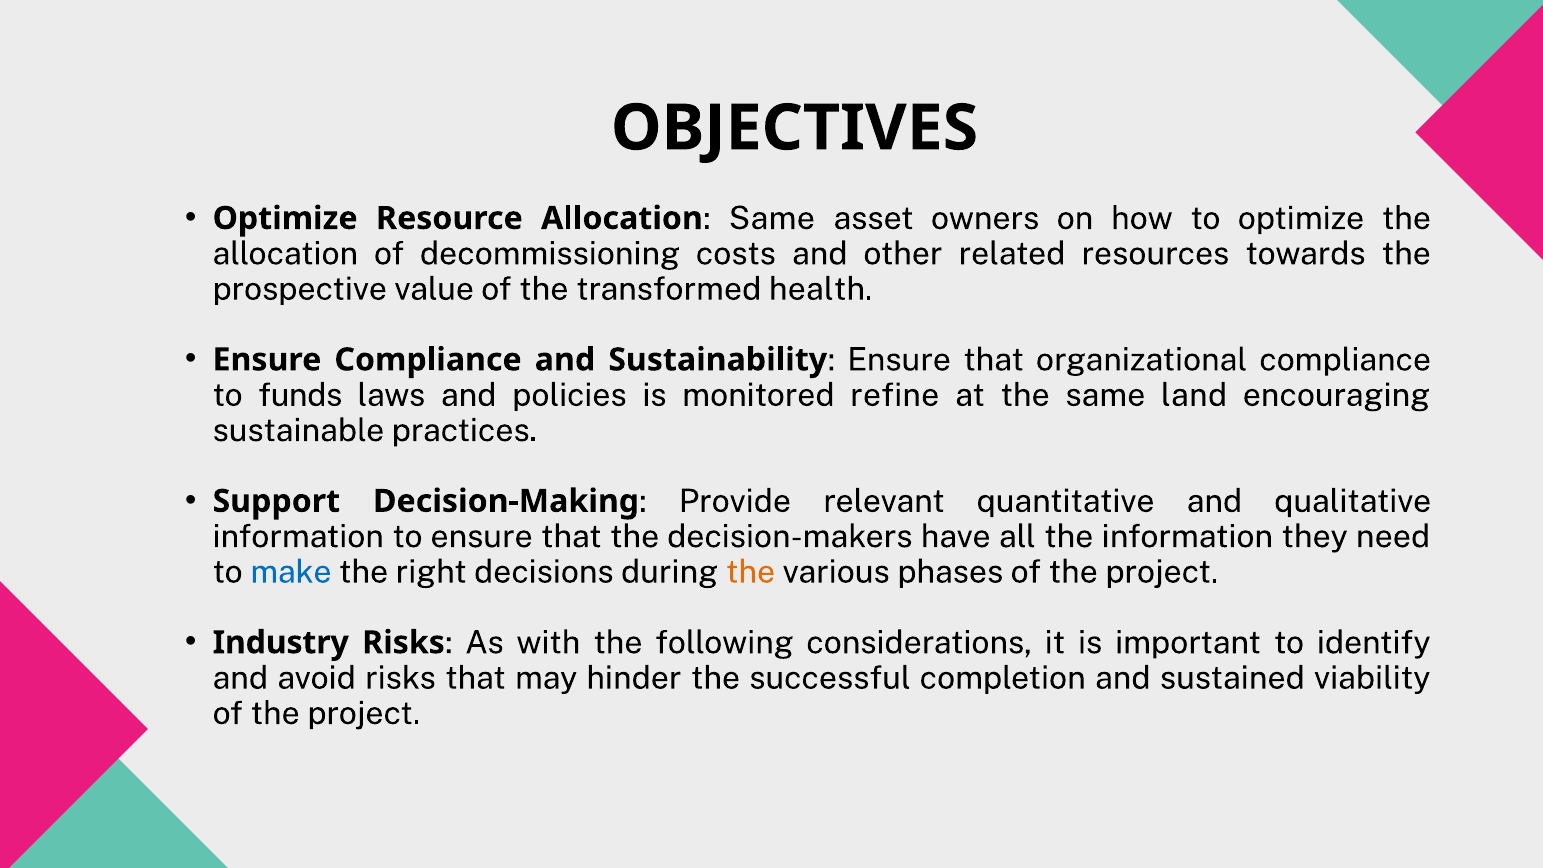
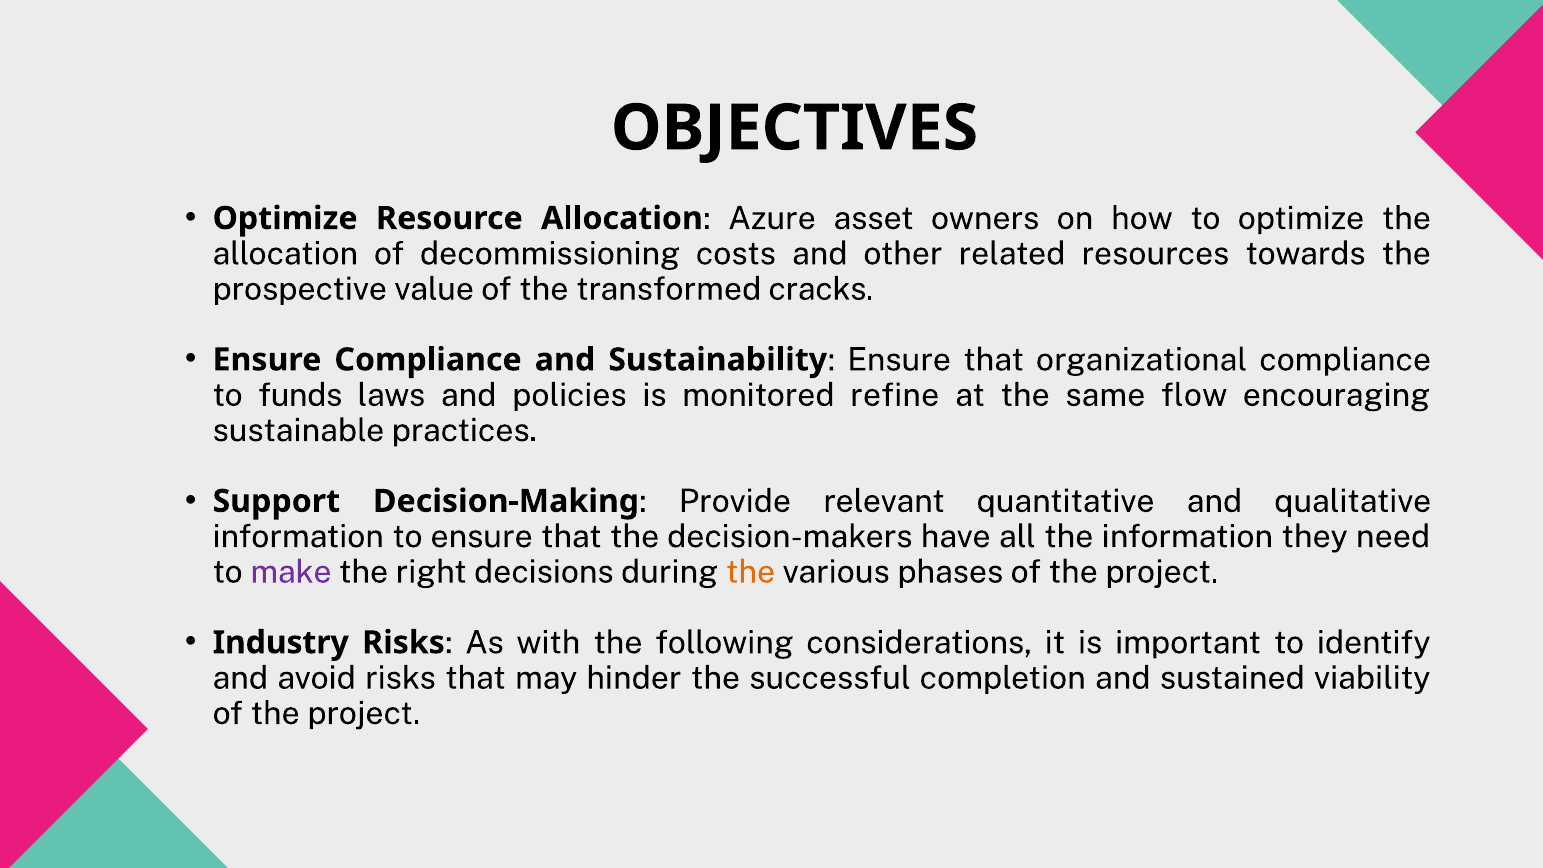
Same: Same -> Azure (772, 218)
health: health -> cracks (821, 289)
land: land -> flow (1194, 395)
make colour: blue -> purple (291, 572)
